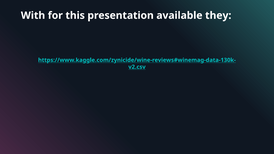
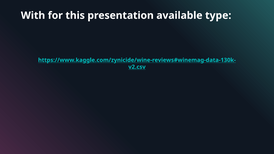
they: they -> type (218, 15)
